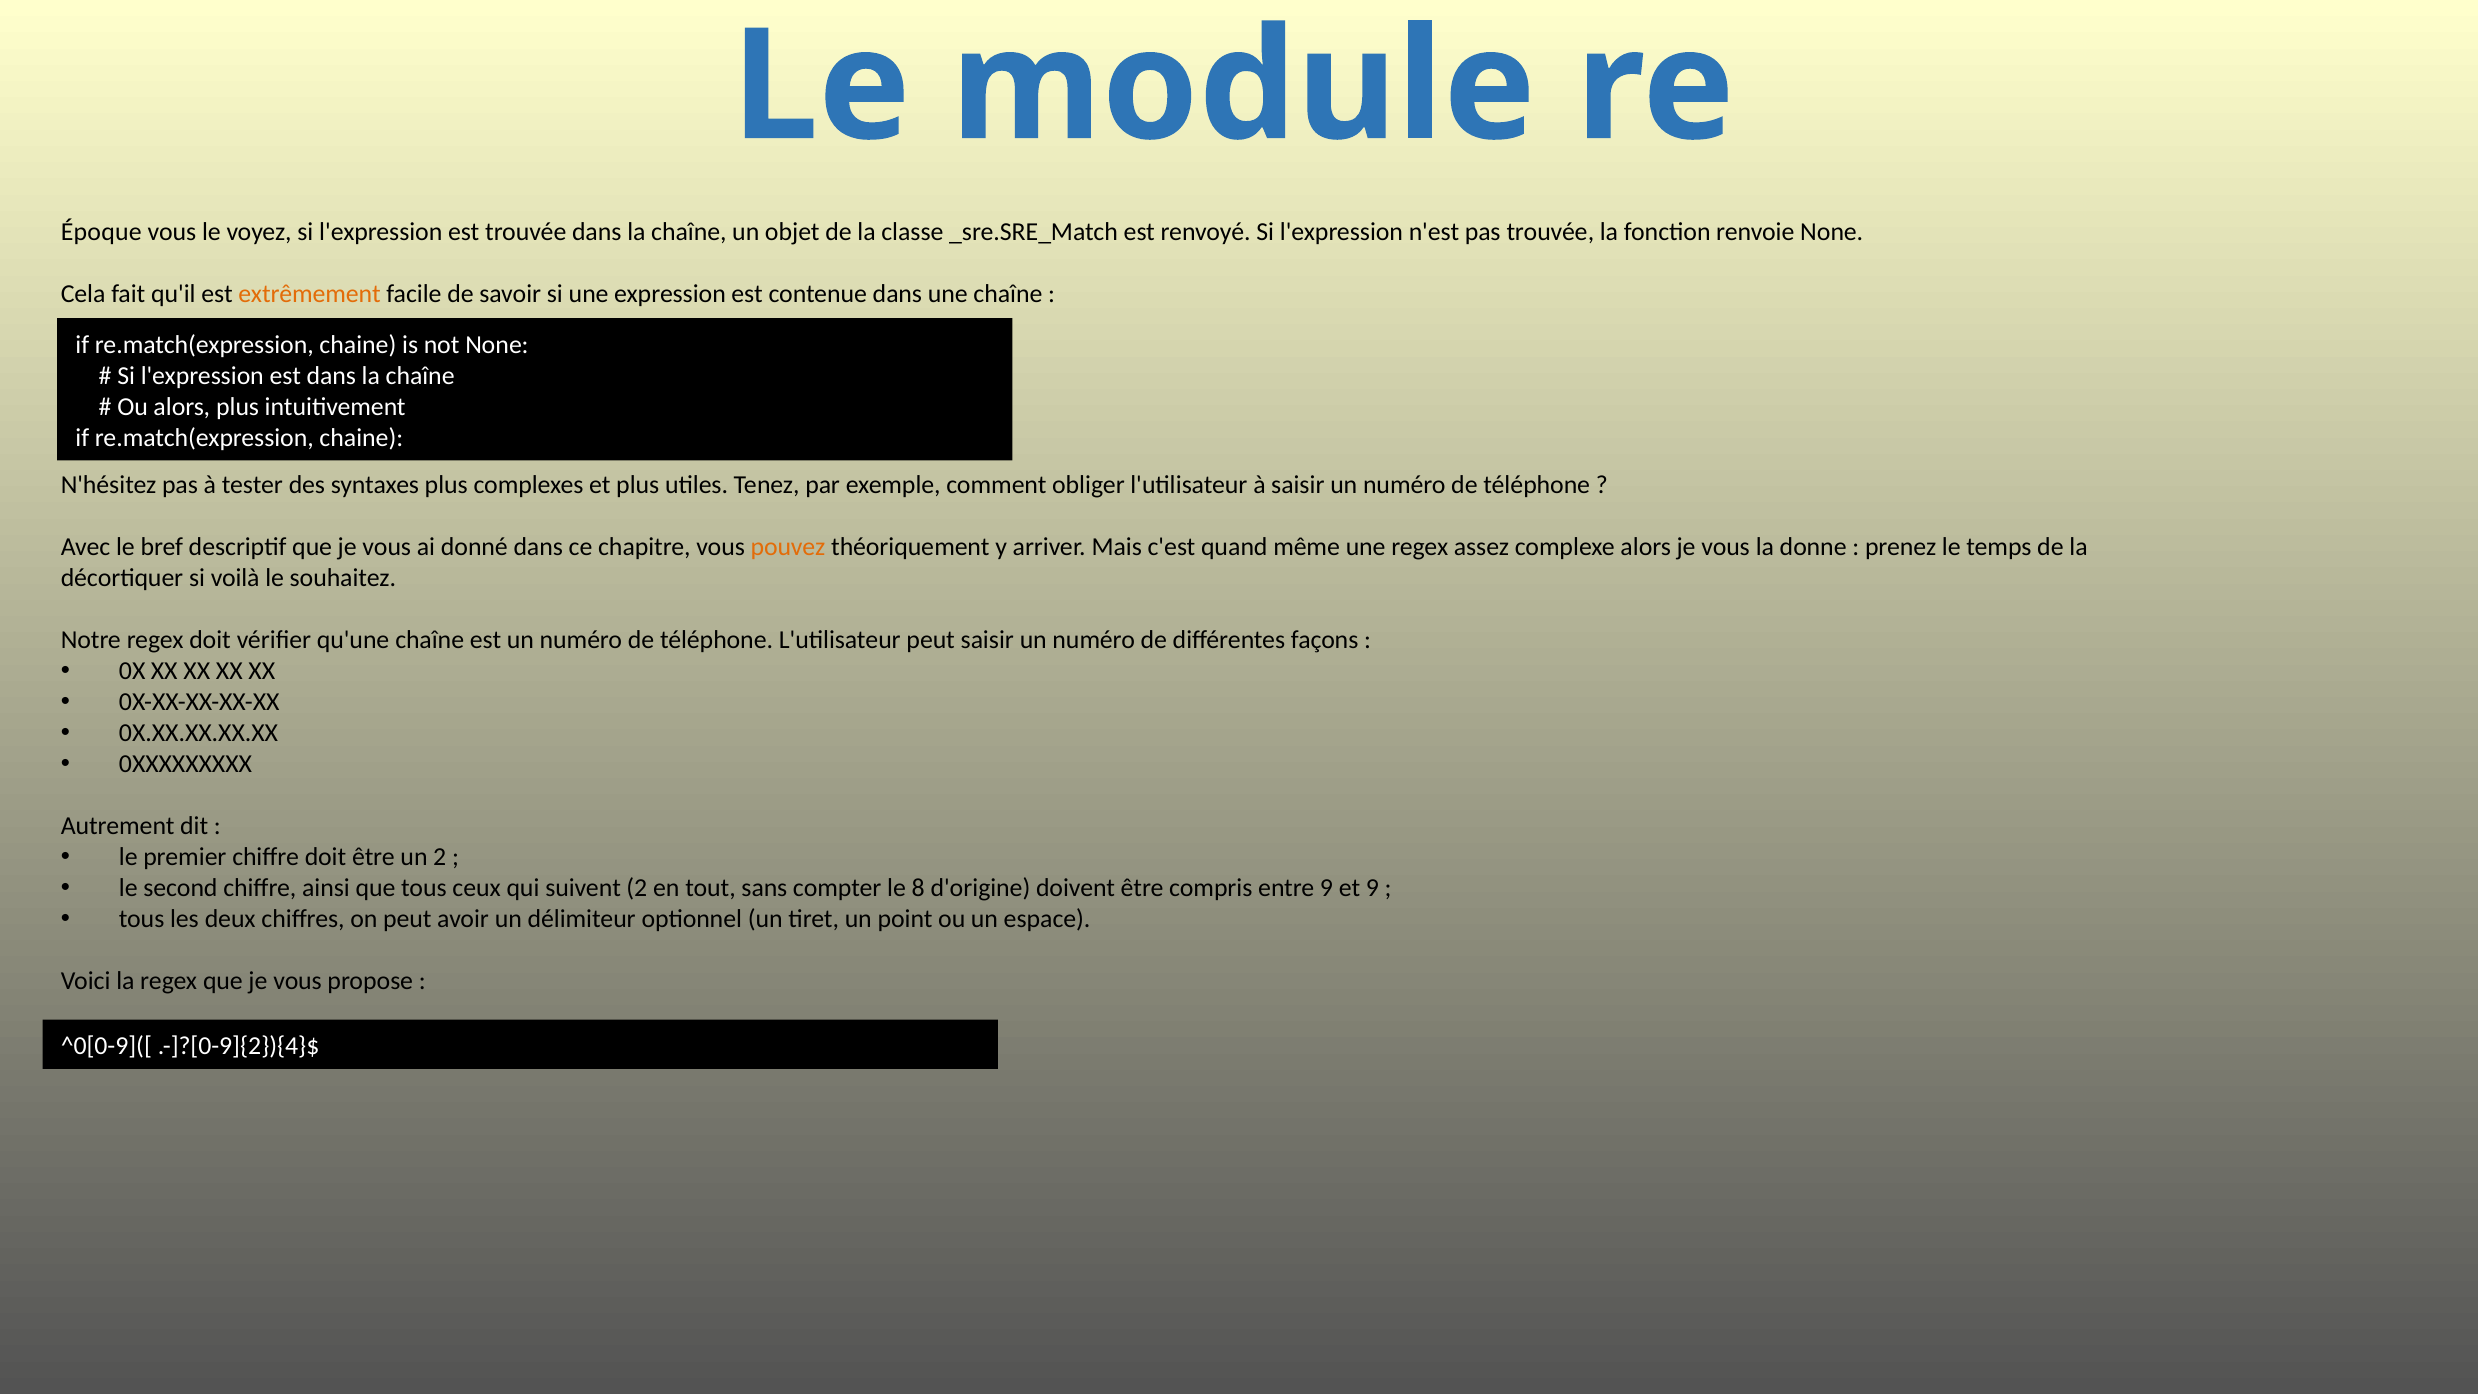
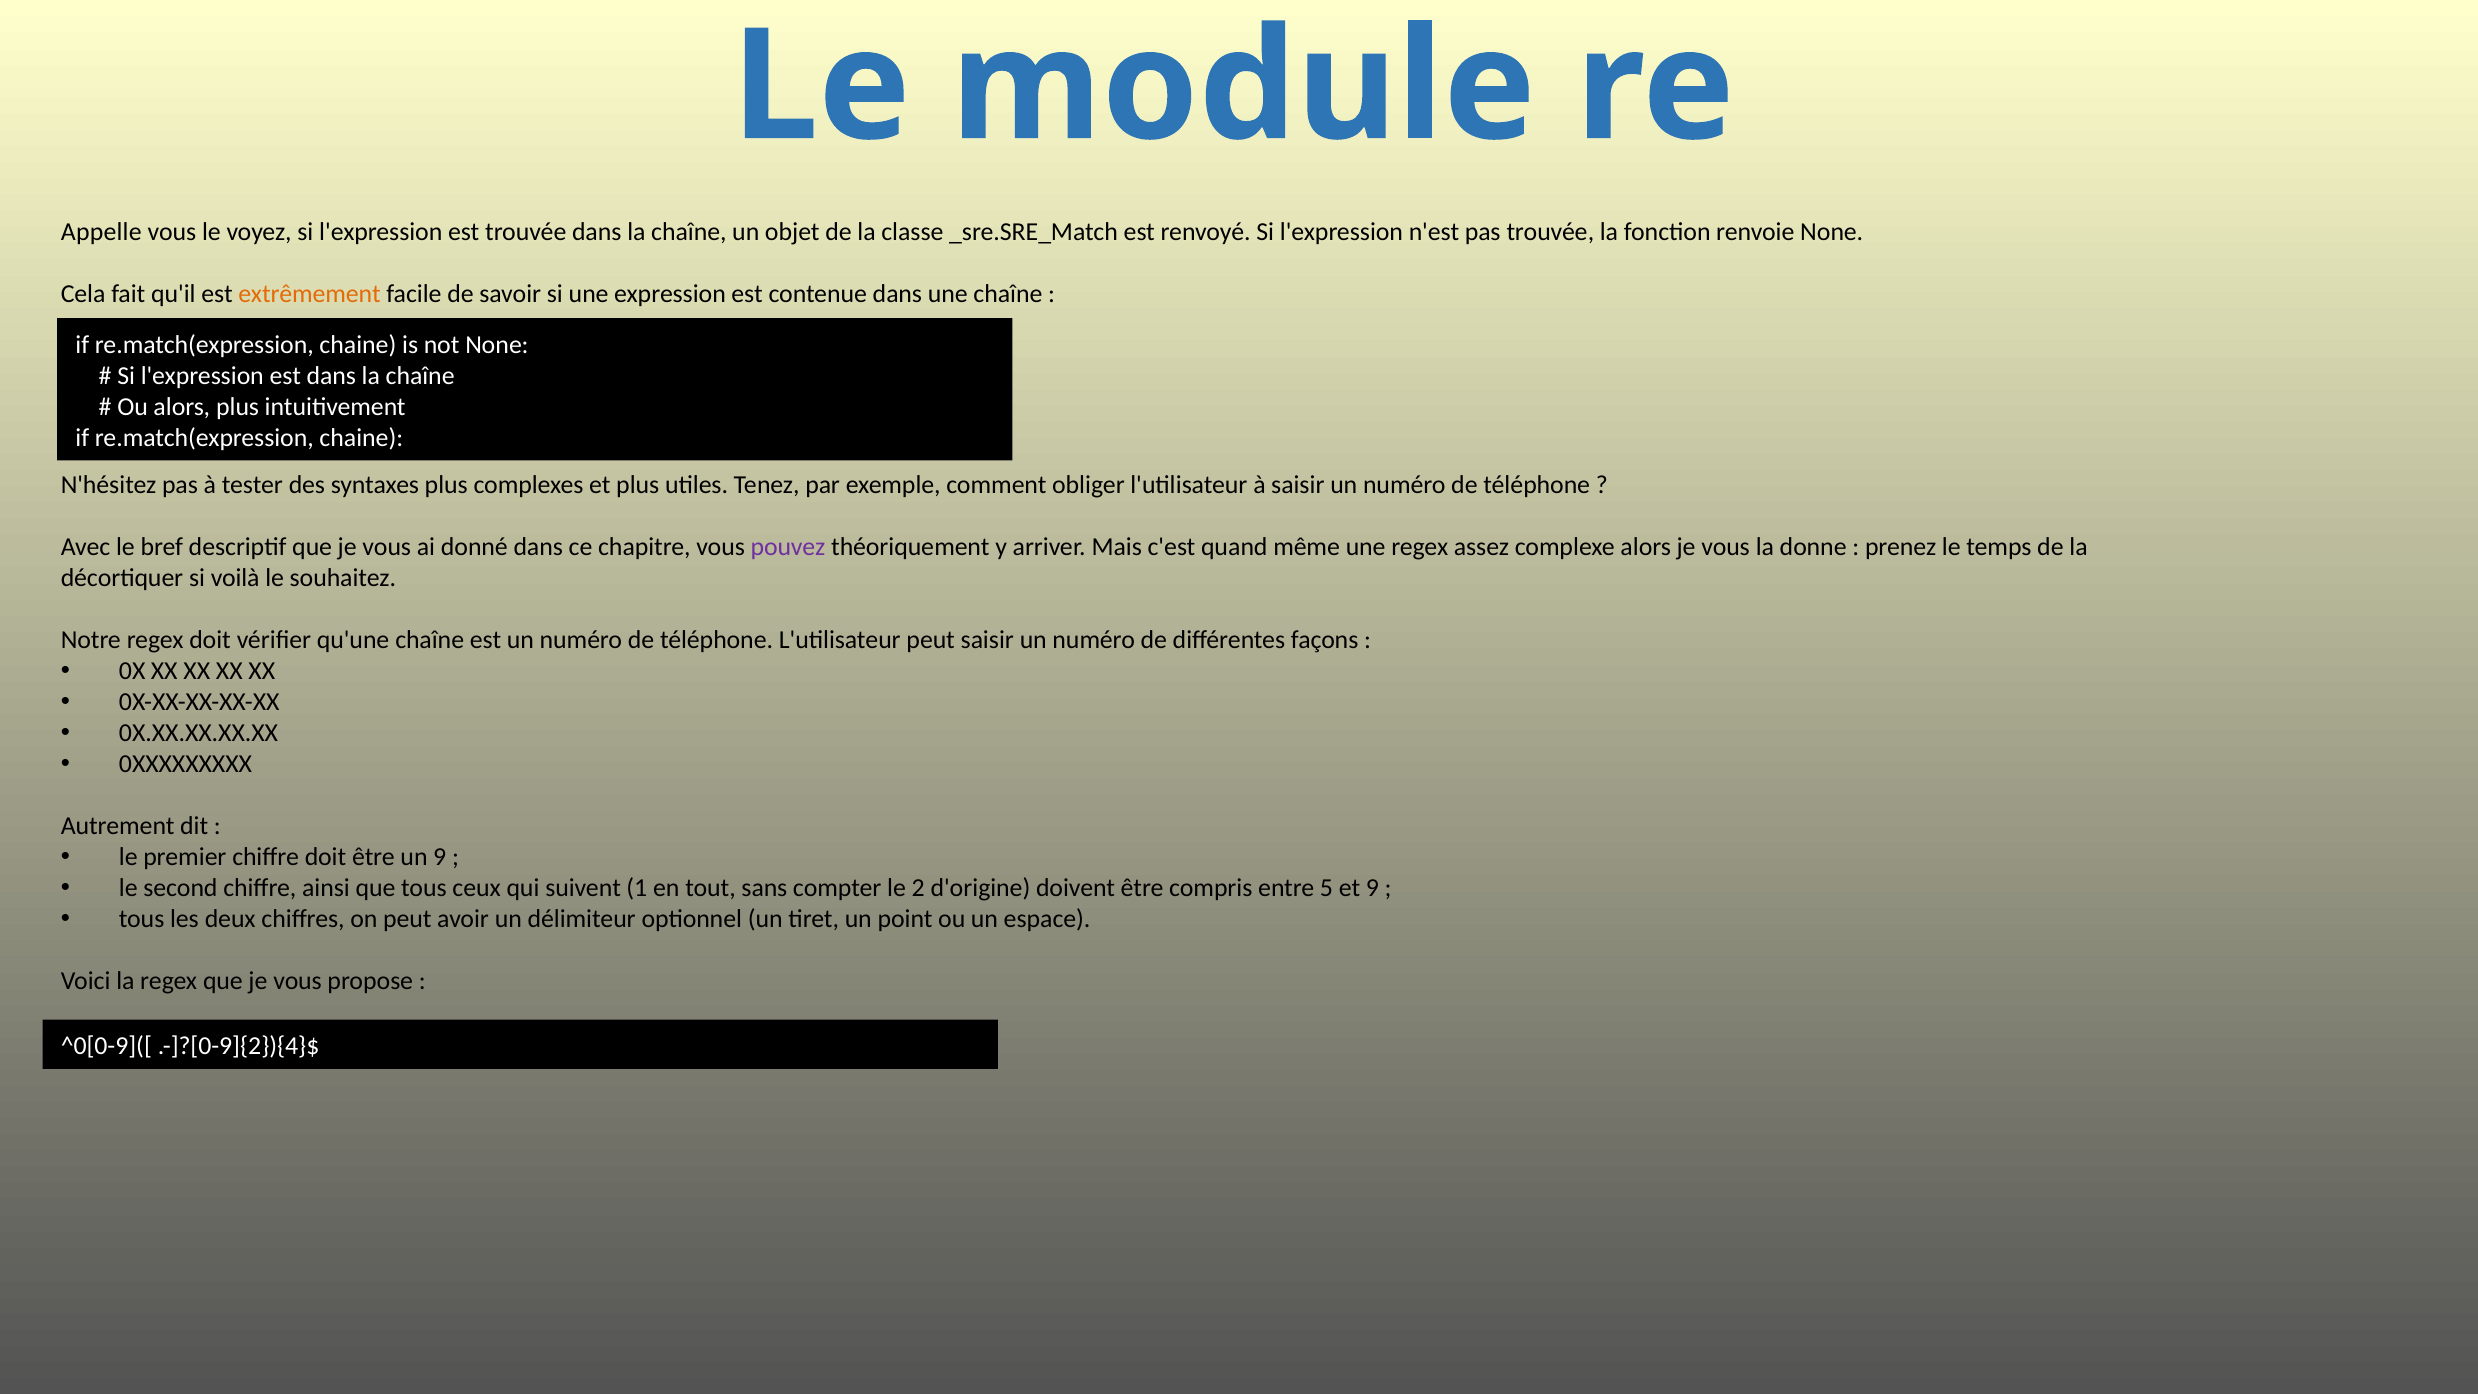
Époque: Époque -> Appelle (101, 232)
pouvez colour: orange -> purple (788, 547)
un 2: 2 -> 9 (440, 857)
suivent 2: 2 -> 1 (637, 888)
8: 8 -> 2 (918, 888)
entre 9: 9 -> 5 (1327, 888)
